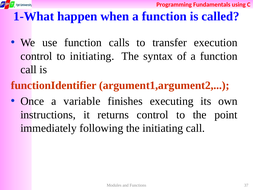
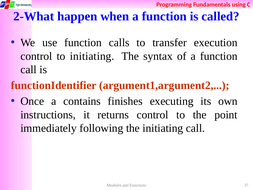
1-What: 1-What -> 2-What (34, 16)
variable: variable -> contains (82, 101)
